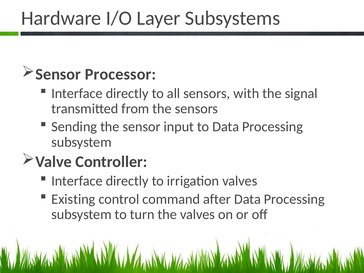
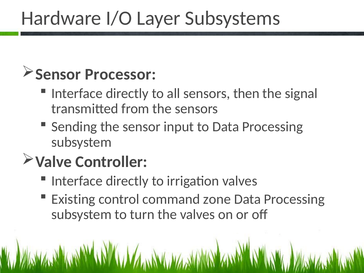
with: with -> then (246, 93)
after: after -> zone (217, 199)
